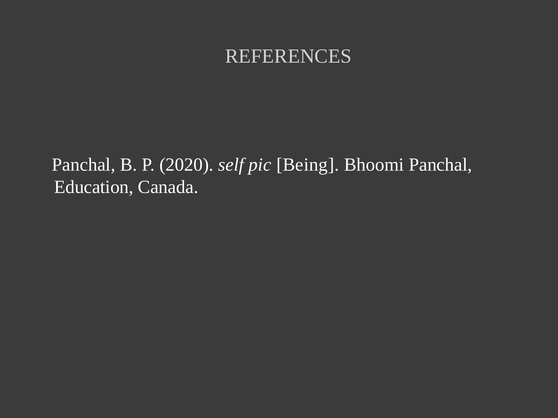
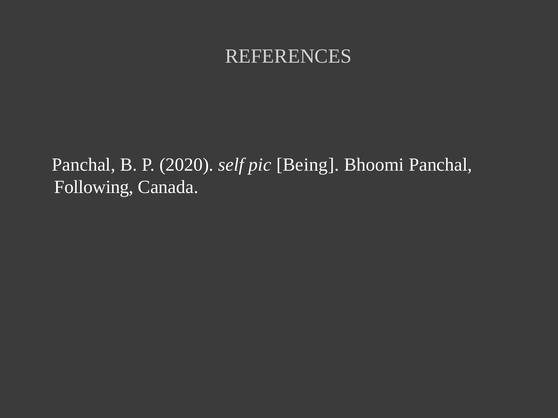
Education: Education -> Following (94, 187)
